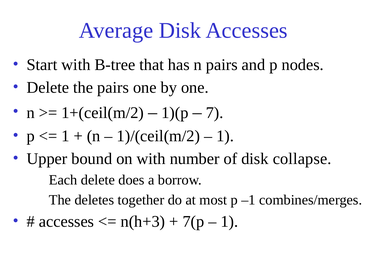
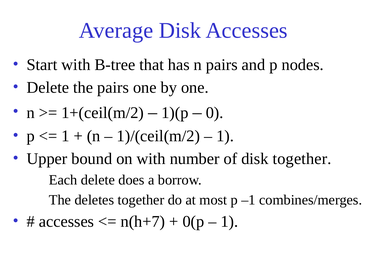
7: 7 -> 0 (215, 113)
disk collapse: collapse -> together (302, 159)
n(h+3: n(h+3 -> n(h+7 (143, 222)
7(p: 7(p -> 0(p (193, 222)
